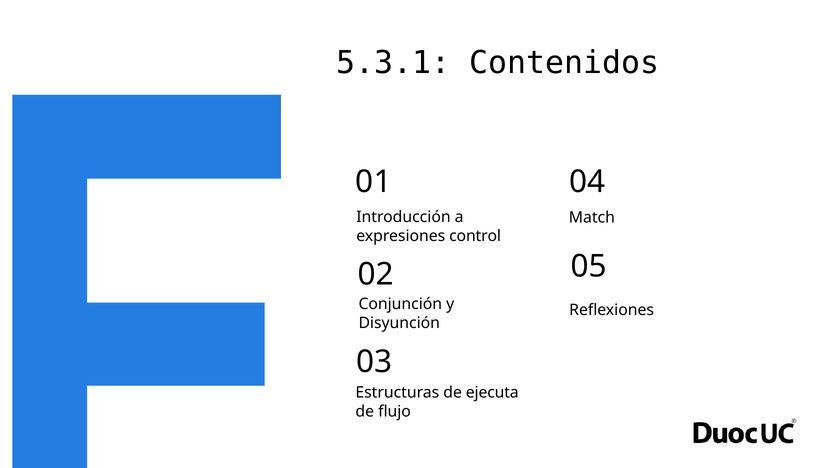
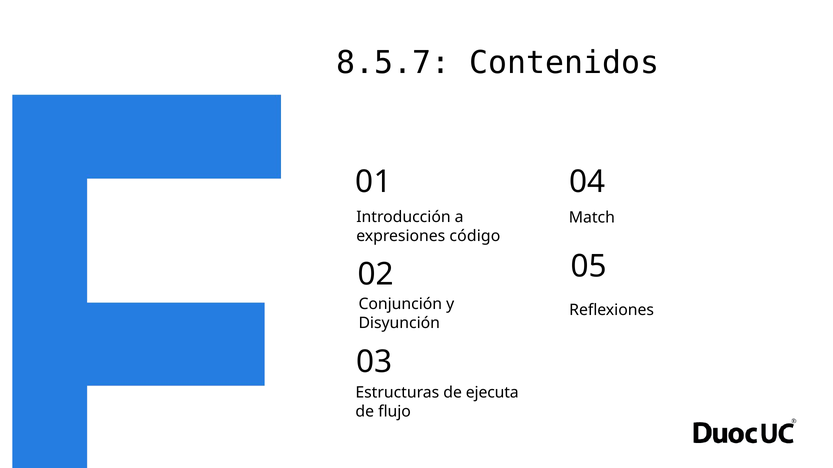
5.3.1: 5.3.1 -> 8.5.7 (393, 63)
control: control -> código (475, 236)
